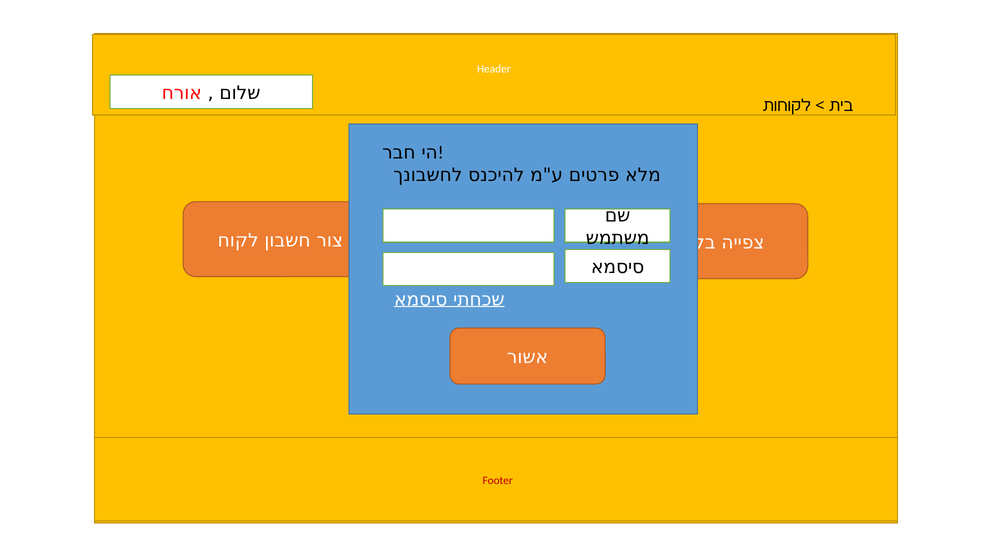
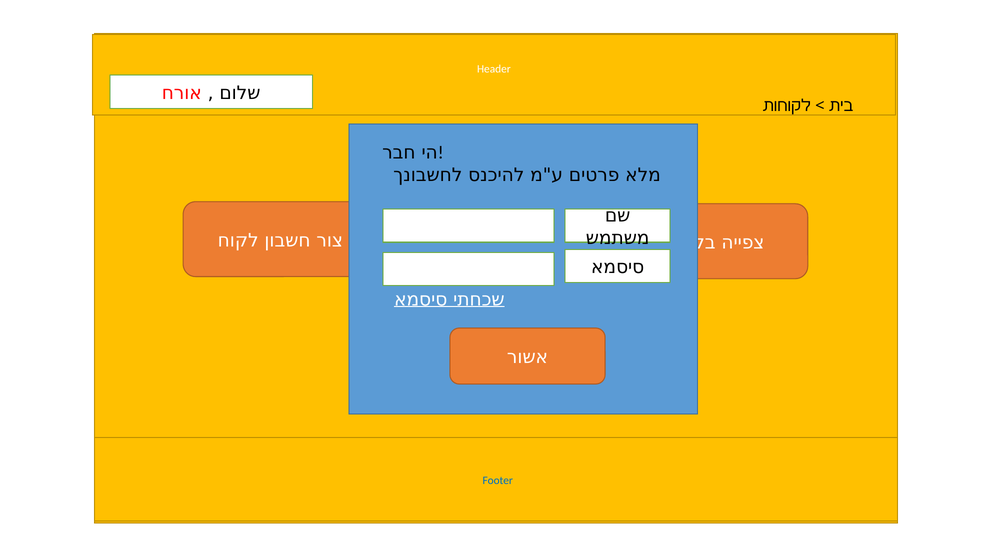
Footer colour: red -> blue (498, 481)
